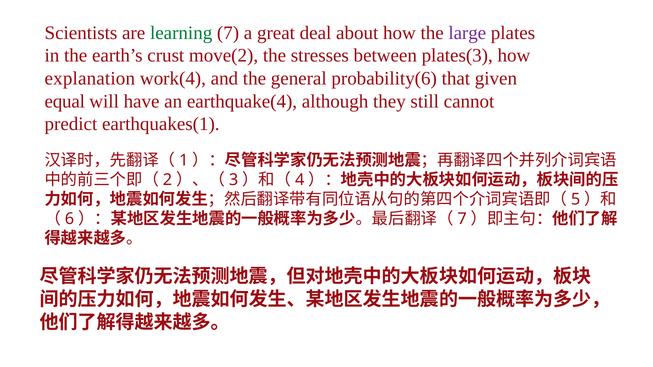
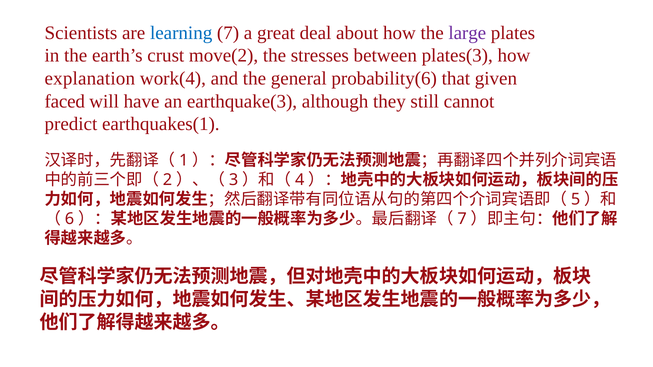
learning colour: green -> blue (181, 33)
equal: equal -> faced (65, 101)
earthquake(4: earthquake(4 -> earthquake(3 (242, 101)
